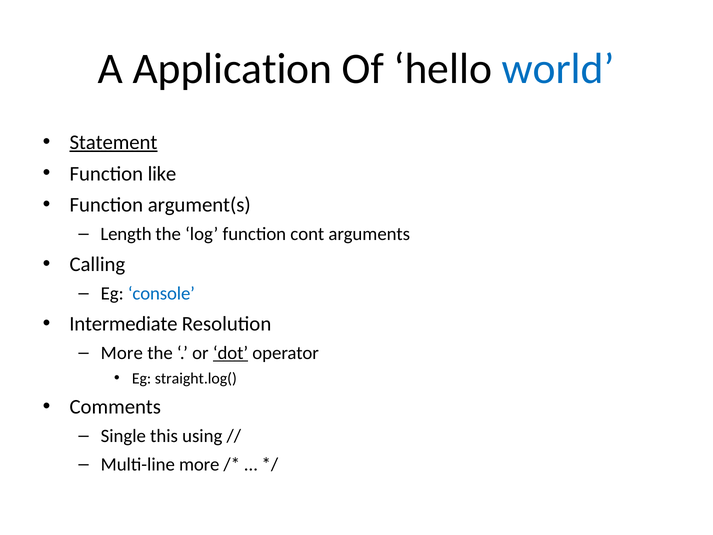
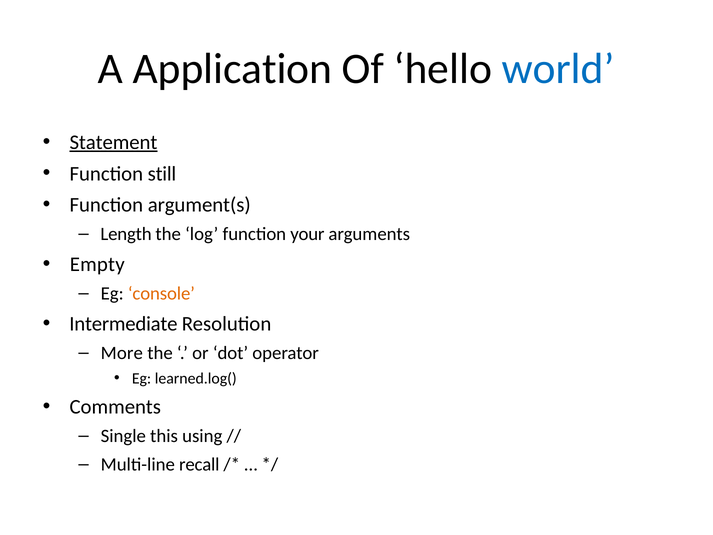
like: like -> still (162, 174)
cont: cont -> your (307, 234)
Calling: Calling -> Empty (97, 264)
console colour: blue -> orange (161, 293)
dot underline: present -> none (231, 353)
straight.log(: straight.log( -> learned.log( (196, 378)
Multi-line more: more -> recall (199, 464)
